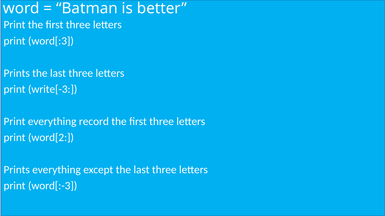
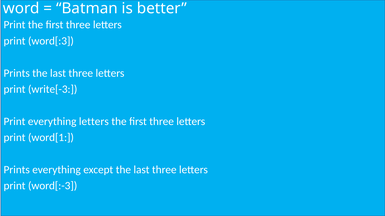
everything record: record -> letters (94, 122)
word[2: word[2 -> word[1 (51, 138)
